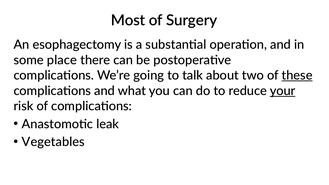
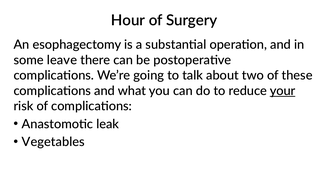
Most: Most -> Hour (128, 20)
place: place -> leave (62, 60)
these underline: present -> none (297, 76)
